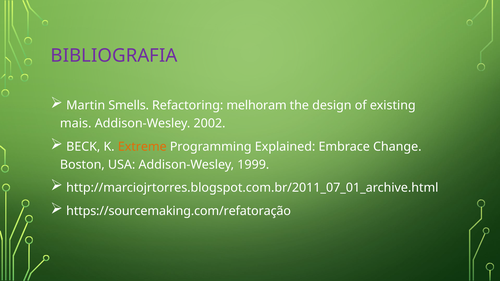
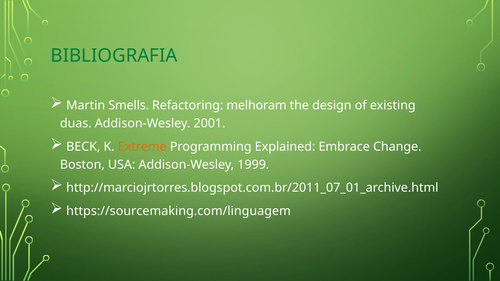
BIBLIOGRAFIA colour: purple -> green (114, 56)
mais: mais -> duas (76, 124)
2002: 2002 -> 2001 (210, 124)
https://sourcemaking.com/refatoração: https://sourcemaking.com/refatoração -> https://sourcemaking.com/linguagem (179, 211)
